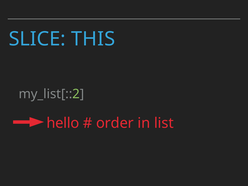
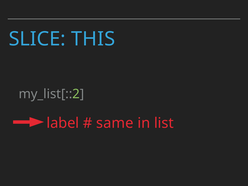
hello: hello -> label (63, 123)
order: order -> same (115, 123)
